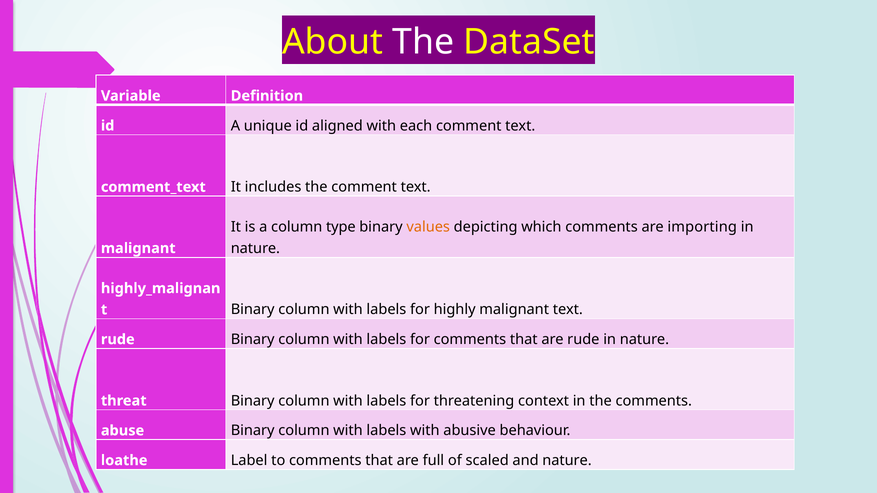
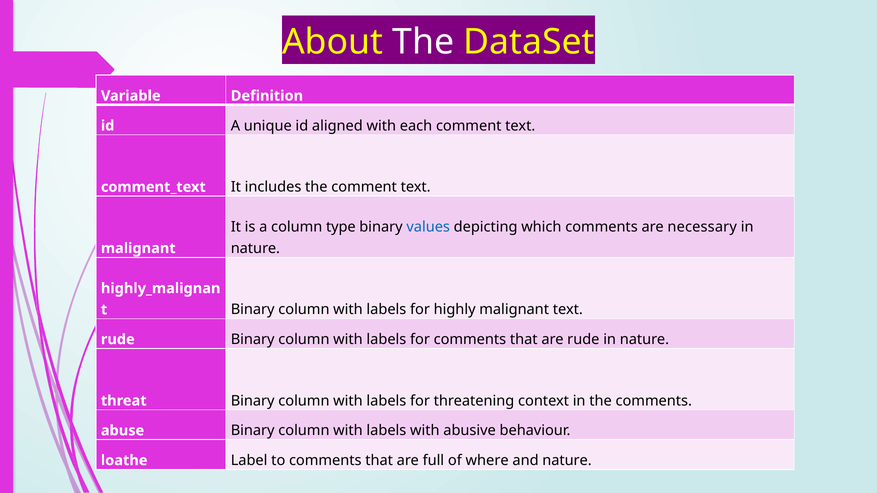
values colour: orange -> blue (428, 227)
importing: importing -> necessary (702, 227)
scaled: scaled -> where (487, 461)
